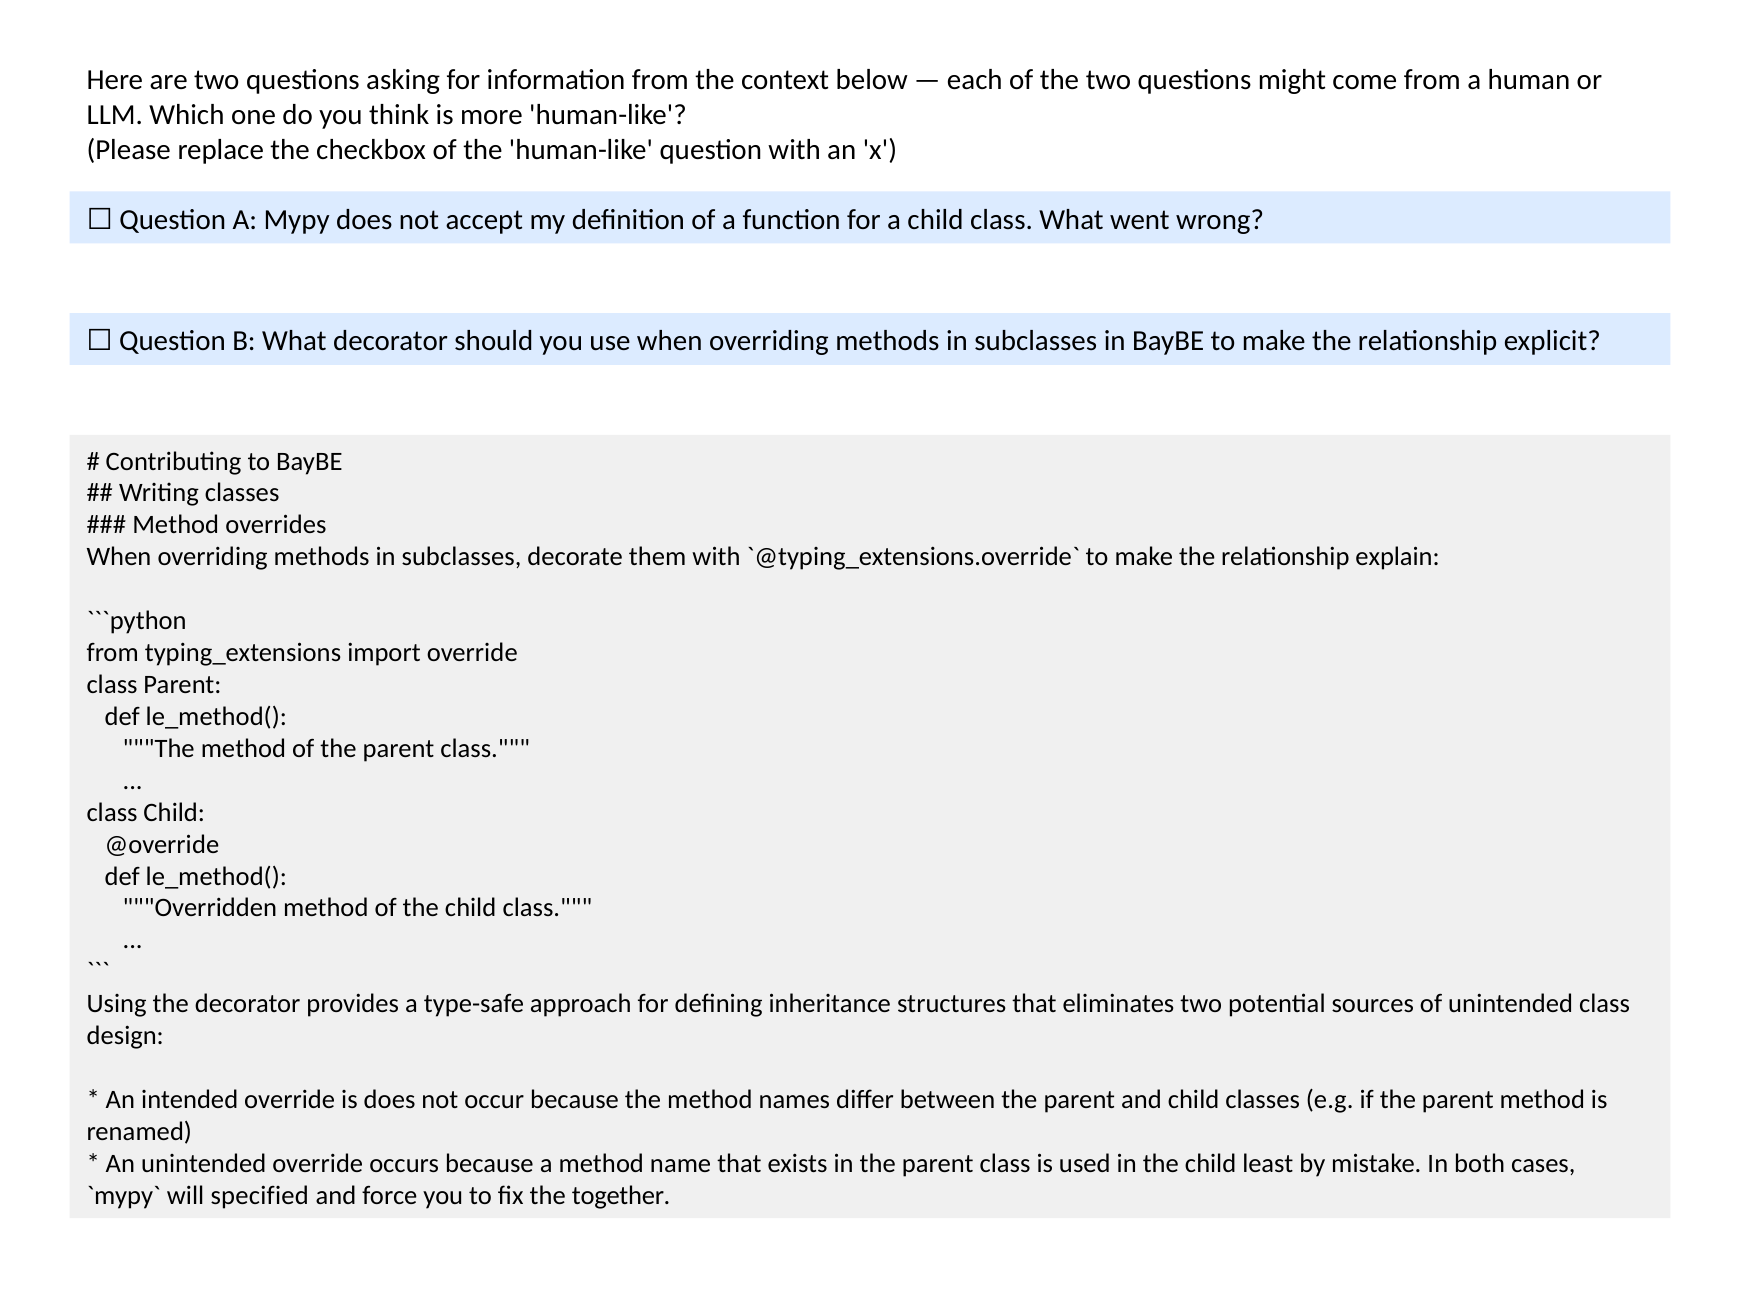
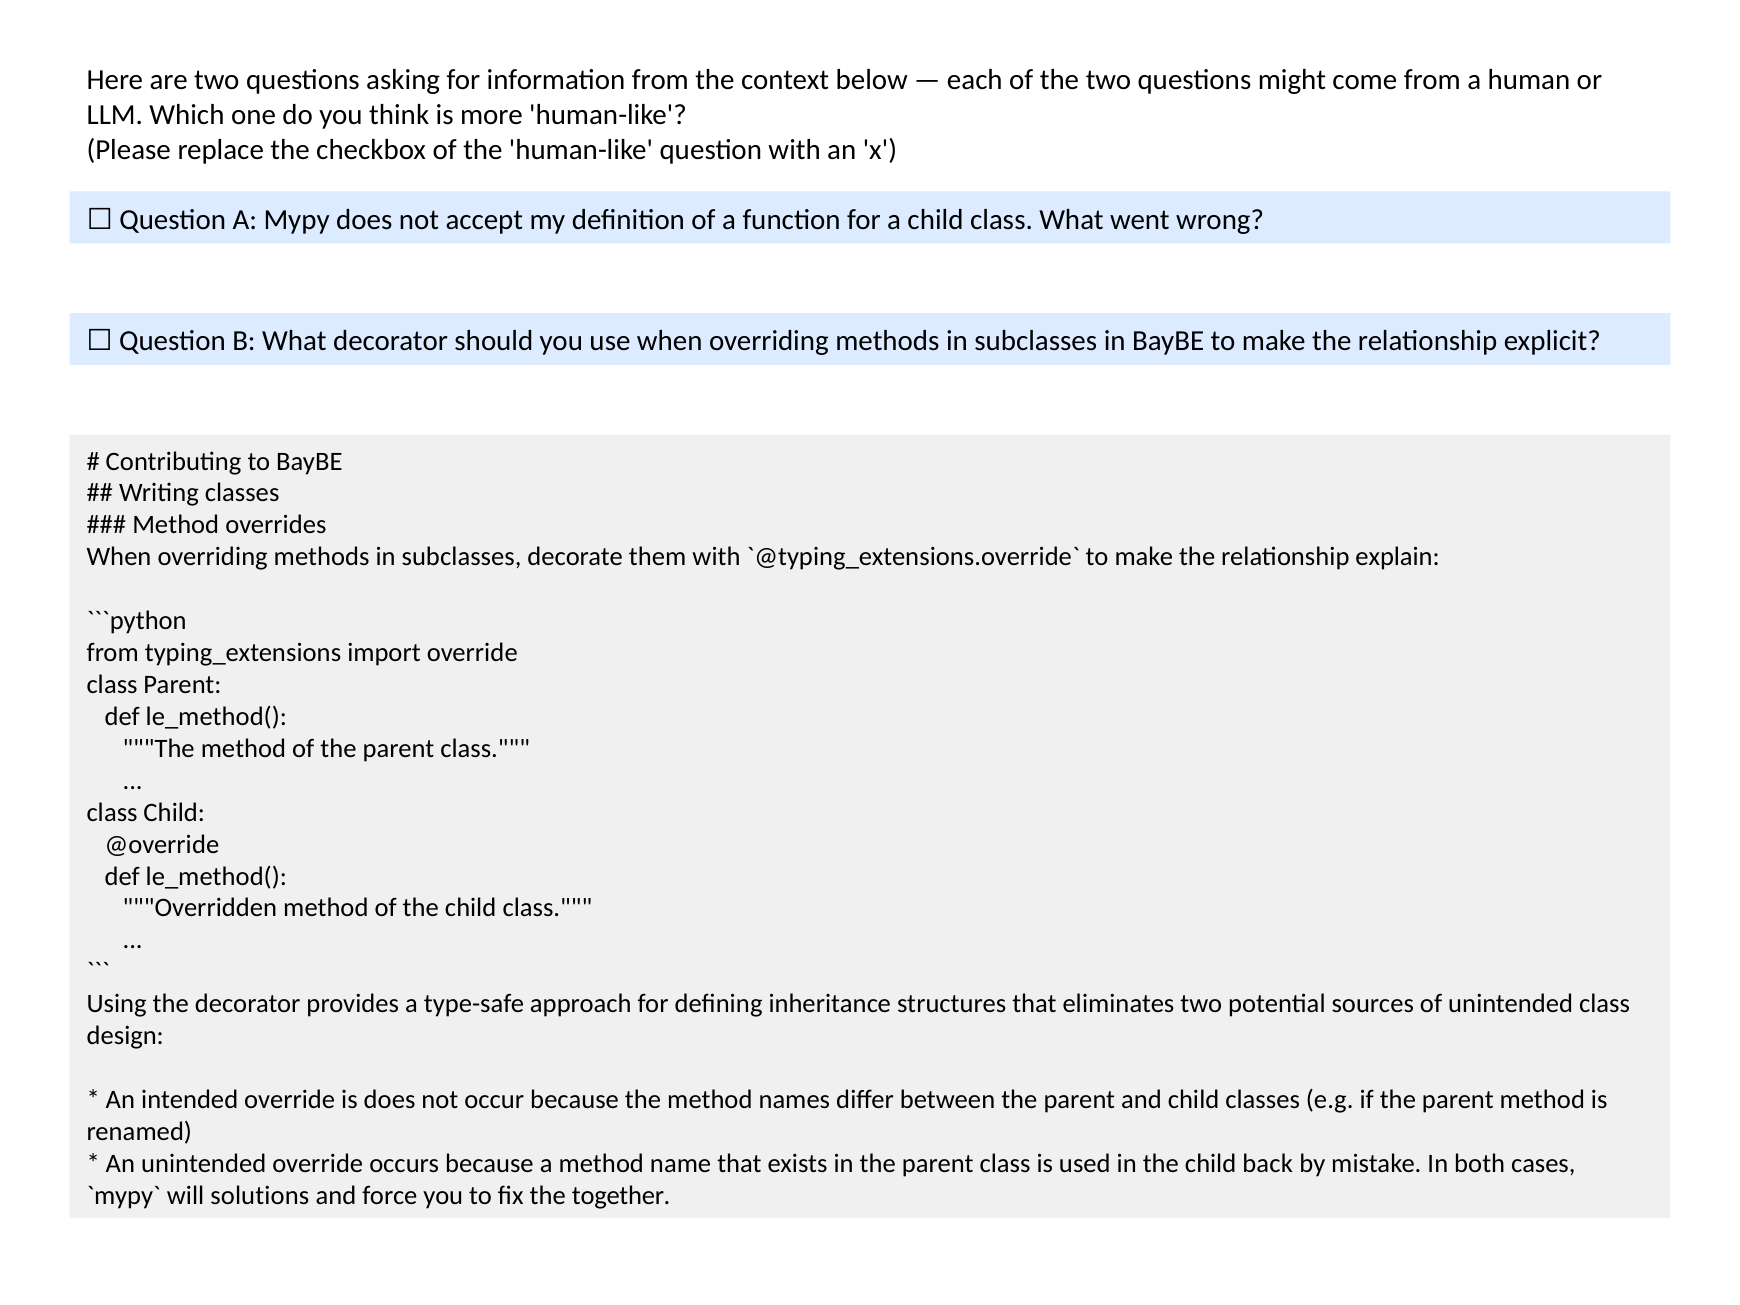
least: least -> back (1268, 1164)
specified: specified -> solutions (260, 1196)
